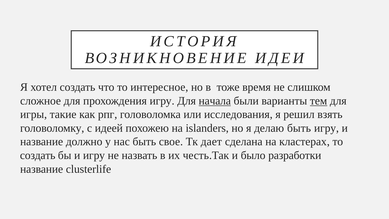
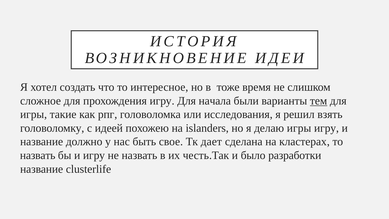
начала underline: present -> none (215, 101)
делаю быть: быть -> игры (299, 128)
создать: создать -> назвать (38, 155)
